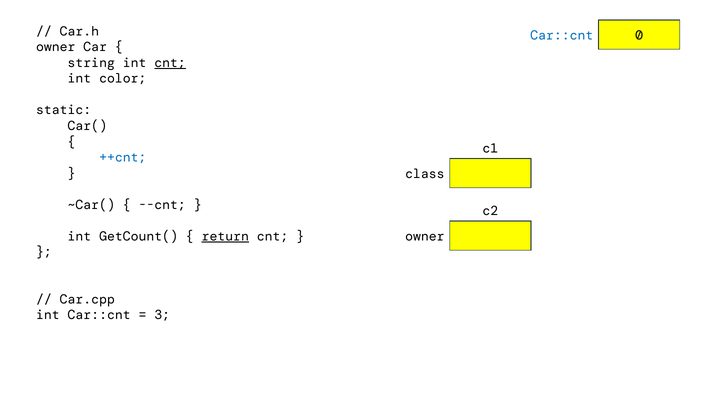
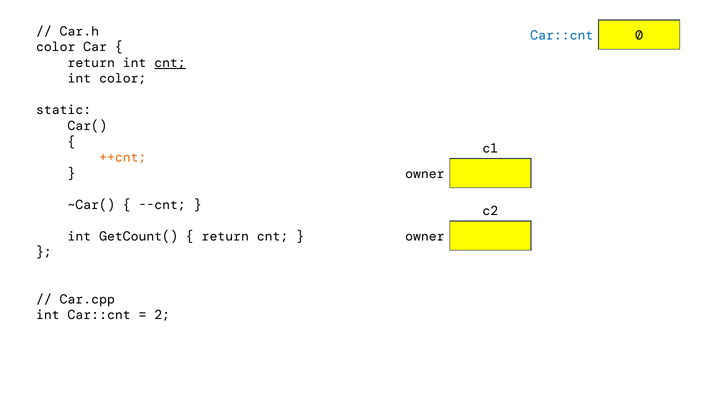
owner: owner -> color (56, 47)
string: string -> return (91, 63)
++cnt colour: blue -> orange (123, 158)
class: class -> owner (425, 174)
return underline: present -> none (225, 236)
3: 3 -> 2 (162, 315)
